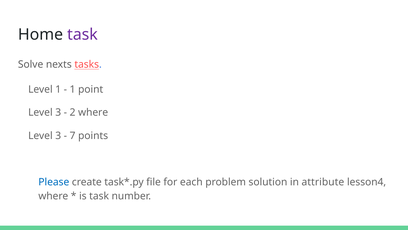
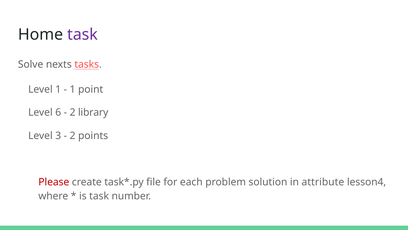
3: 3 -> 6 (58, 112)
2 where: where -> library (93, 112)
7: 7 -> 2 (73, 135)
Please colour: blue -> red (54, 182)
